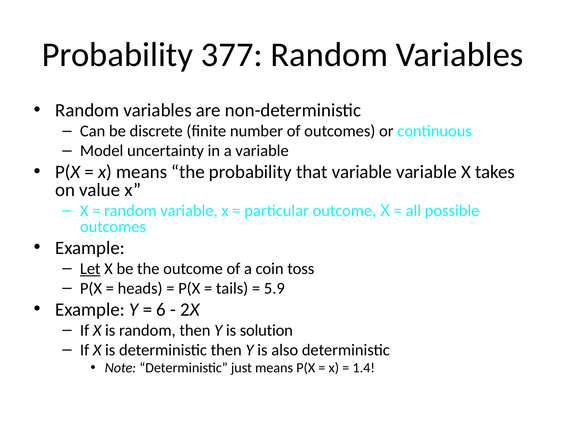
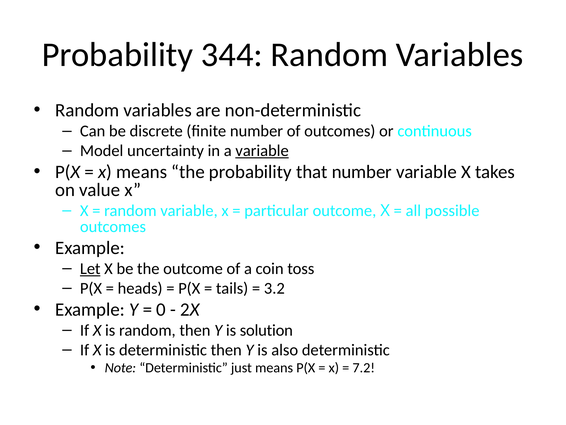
377: 377 -> 344 (232, 55)
variable underline: none -> present (262, 151)
that variable: variable -> number (362, 172)
5.9: 5.9 -> 3.2 (274, 288)
6: 6 -> 0 (161, 309)
1.4: 1.4 -> 7.2 (364, 368)
